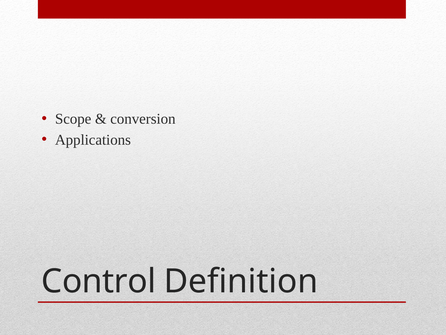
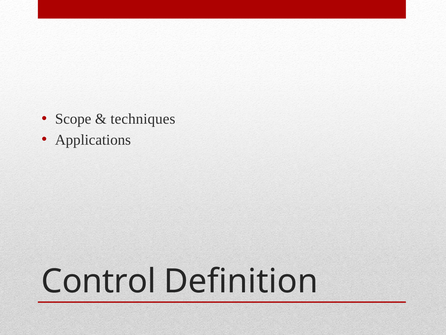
conversion: conversion -> techniques (143, 119)
